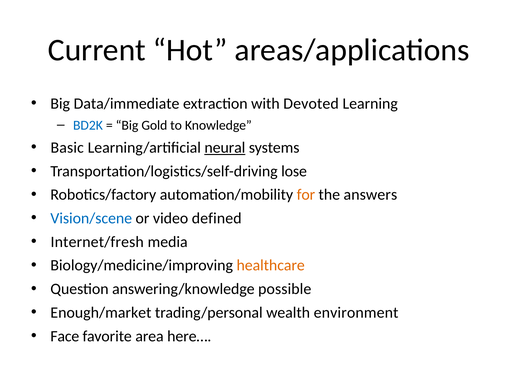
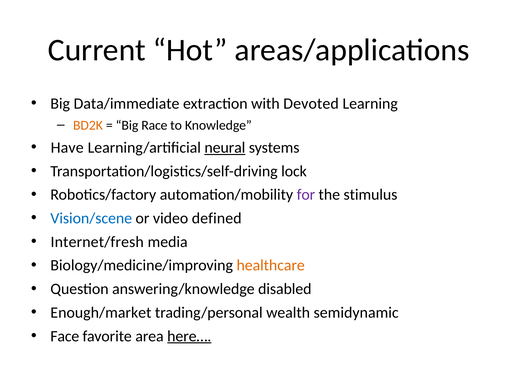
BD2K colour: blue -> orange (88, 125)
Gold: Gold -> Race (154, 125)
Basic: Basic -> Have (67, 148)
lose: lose -> lock (294, 171)
for colour: orange -> purple (306, 195)
answers: answers -> stimulus (370, 195)
possible: possible -> disabled (285, 289)
environment: environment -> semidynamic (356, 313)
here… underline: none -> present (189, 337)
